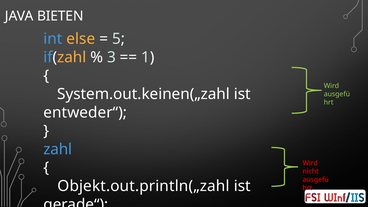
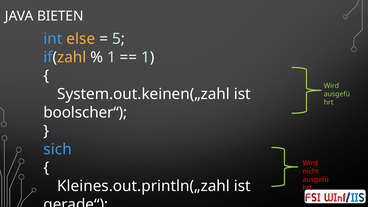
3: 3 -> 1 (111, 57)
entweder“: entweder“ -> boolscher“ (85, 112)
zahl: zahl -> sich (58, 149)
Objekt.out.println(„zahl: Objekt.out.println(„zahl -> Kleines.out.println(„zahl (144, 186)
